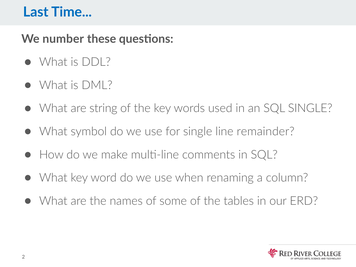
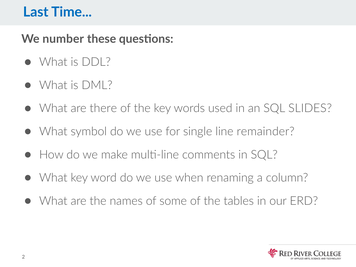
string: string -> there (103, 108)
SQL SINGLE: SINGLE -> SLIDES (310, 108)
